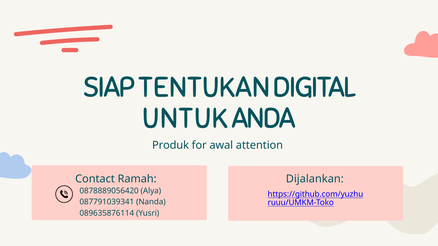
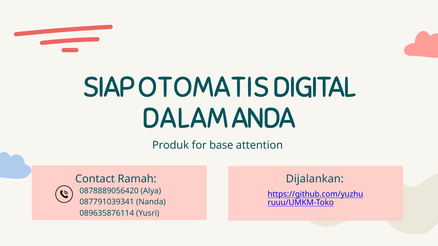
TENTUKAN: TENTUKAN -> OTOMATIS (204, 87)
UNTUK: UNTUK -> DALAM (185, 119)
awal: awal -> base (221, 145)
